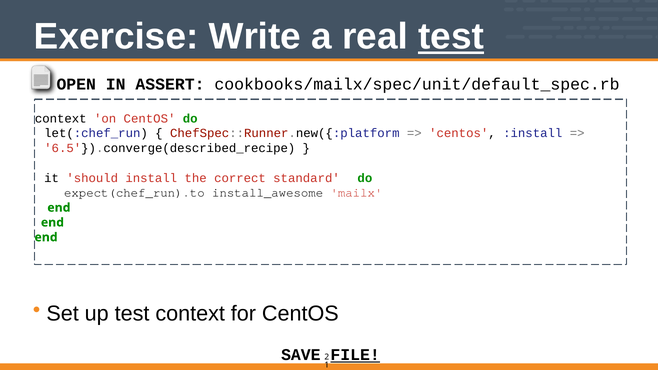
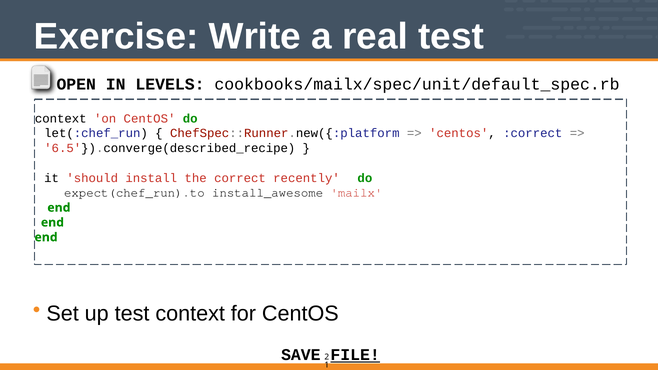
test underline: present -> none (451, 37)
ASSERT: ASSERT -> LEVELS (170, 85)
:install: :install -> :correct (533, 133)
standard: standard -> recently (307, 178)
